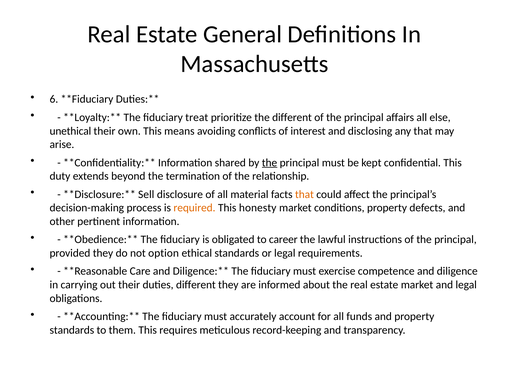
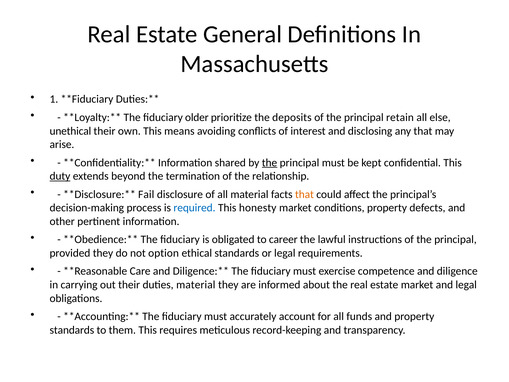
6: 6 -> 1 (54, 99)
treat: treat -> older (197, 117)
the different: different -> deposits (292, 117)
affairs: affairs -> retain (400, 117)
duty underline: none -> present (60, 176)
Sell: Sell -> Fail (146, 194)
required colour: orange -> blue (194, 208)
duties different: different -> material (196, 285)
